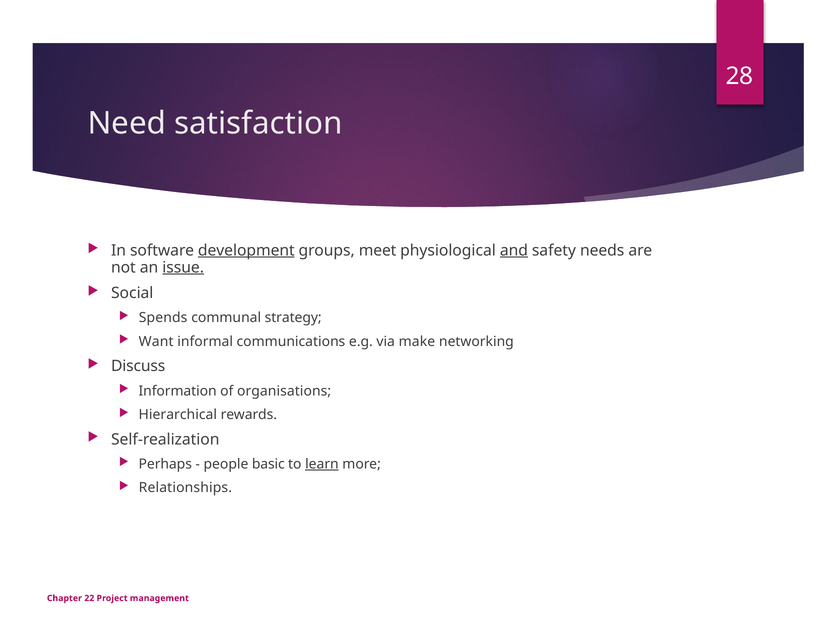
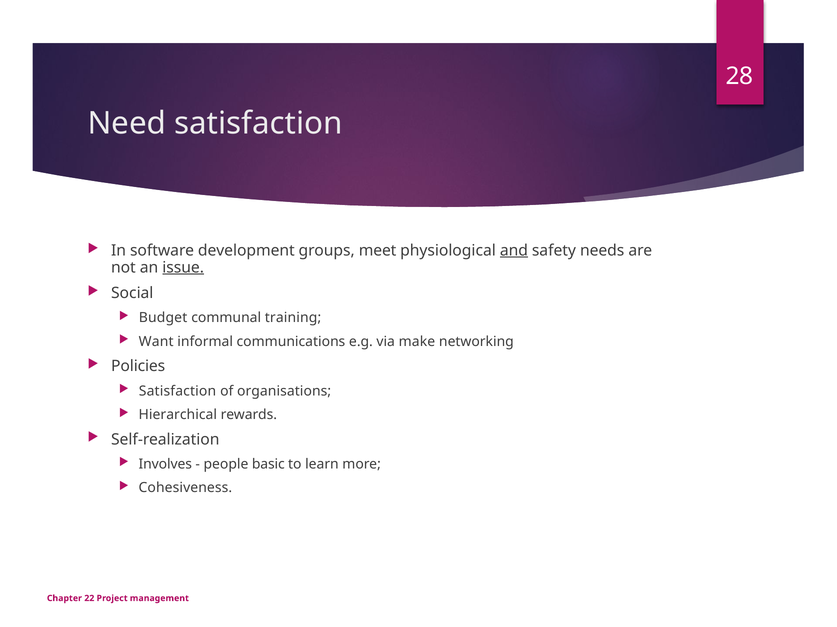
development underline: present -> none (246, 251)
Spends: Spends -> Budget (163, 318)
strategy: strategy -> training (293, 318)
Discuss: Discuss -> Policies (138, 367)
Information: Information -> Satisfaction (178, 391)
Perhaps: Perhaps -> Involves (165, 465)
learn underline: present -> none (322, 465)
Relationships: Relationships -> Cohesiveness (185, 488)
